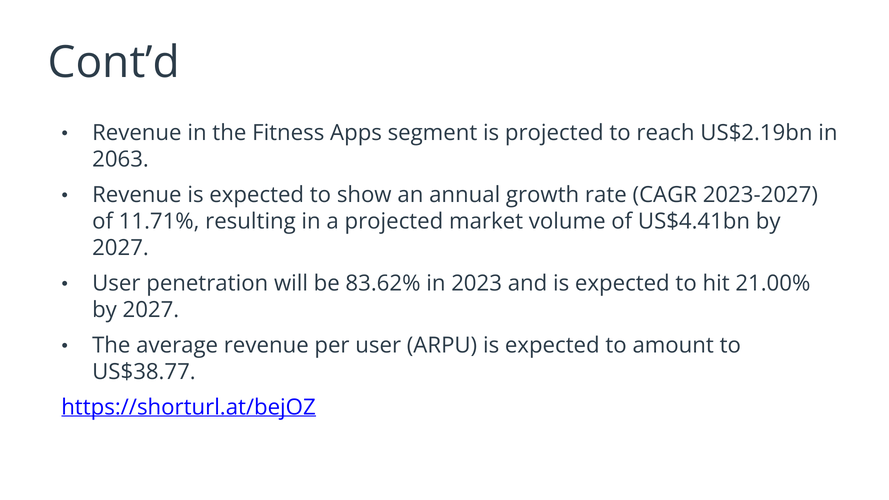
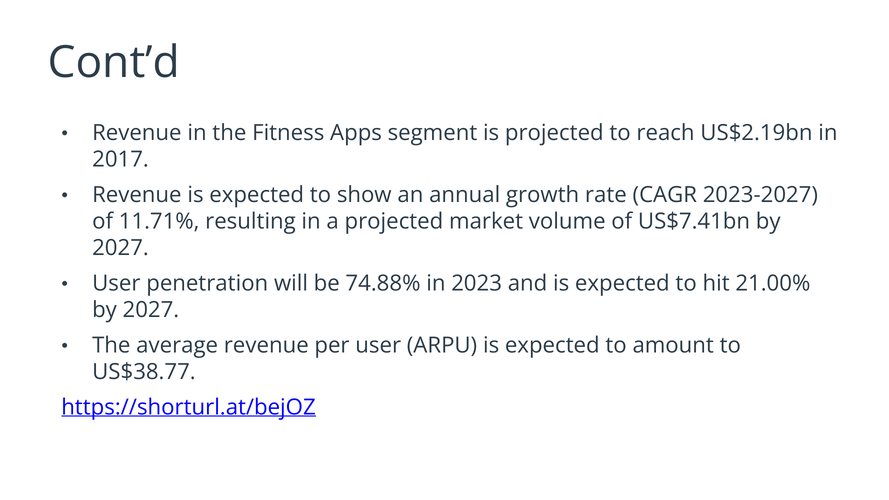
2063: 2063 -> 2017 (121, 159)
US$4.41bn: US$4.41bn -> US$7.41bn (694, 221)
83.62%: 83.62% -> 74.88% (383, 283)
